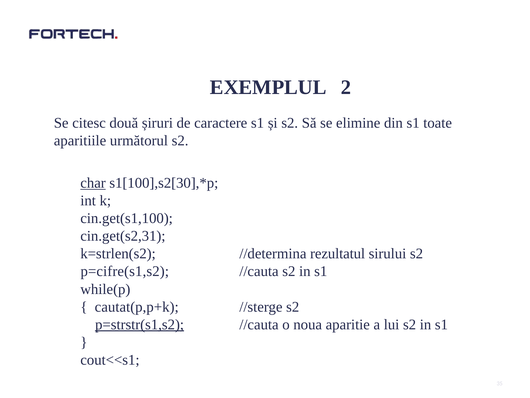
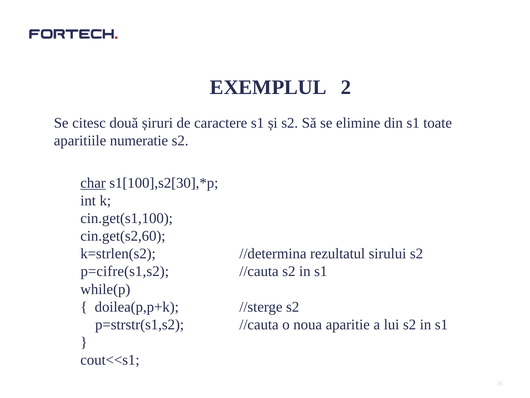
următorul: următorul -> numeratie (139, 141)
cin.get(s2,31: cin.get(s2,31 -> cin.get(s2,60 (123, 236)
cautat(p,p+k: cautat(p,p+k -> doilea(p,p+k (137, 306)
p=strstr(s1,s2 underline: present -> none (140, 324)
